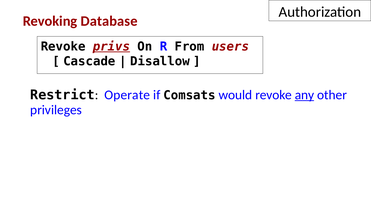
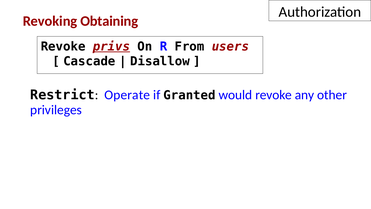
Database: Database -> Obtaining (109, 21)
Comsats: Comsats -> Granted (190, 95)
any underline: present -> none (304, 95)
